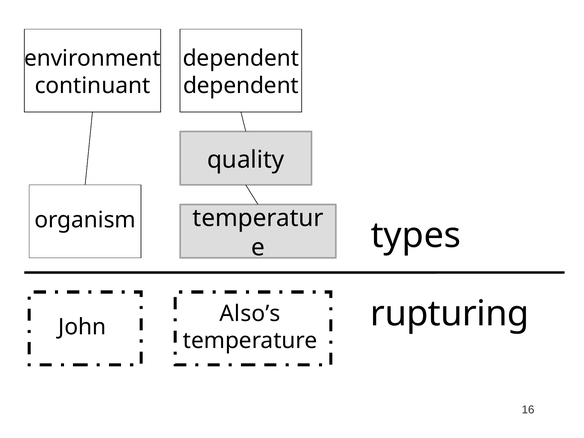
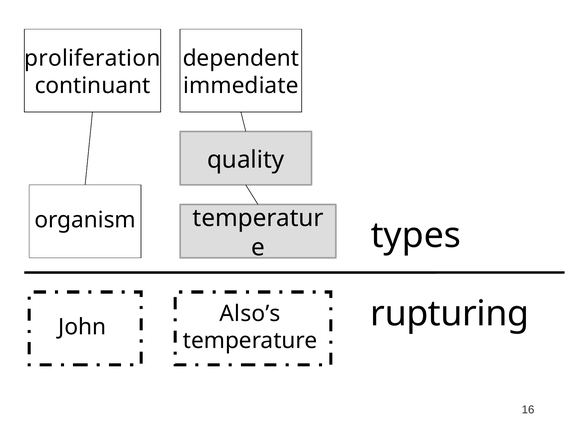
environment: environment -> proliferation (92, 58)
dependent: dependent -> immediate (241, 86)
